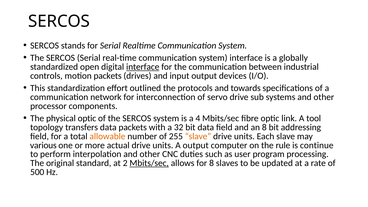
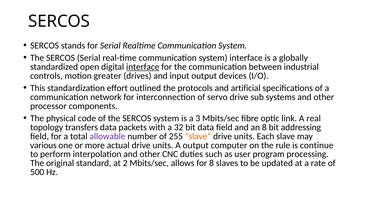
motion packets: packets -> greater (108, 76)
towards: towards -> artificial (246, 88)
physical optic: optic -> code (87, 118)
4: 4 -> 3 (198, 118)
tool: tool -> real (314, 118)
allowable colour: orange -> purple (107, 136)
Mbits/sec underline: present -> none (149, 163)
